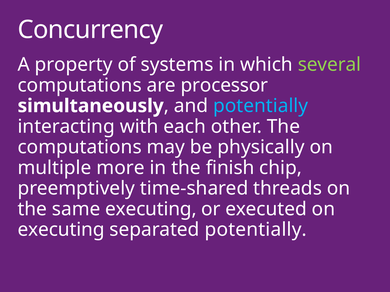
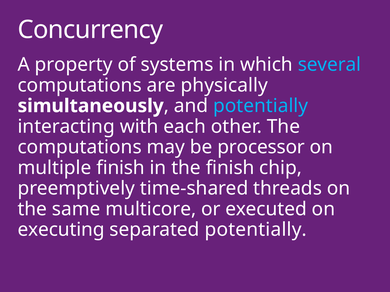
several colour: light green -> light blue (329, 65)
processor: processor -> physically (224, 85)
physically: physically -> processor (261, 147)
multiple more: more -> finish (121, 168)
same executing: executing -> multicore (151, 209)
